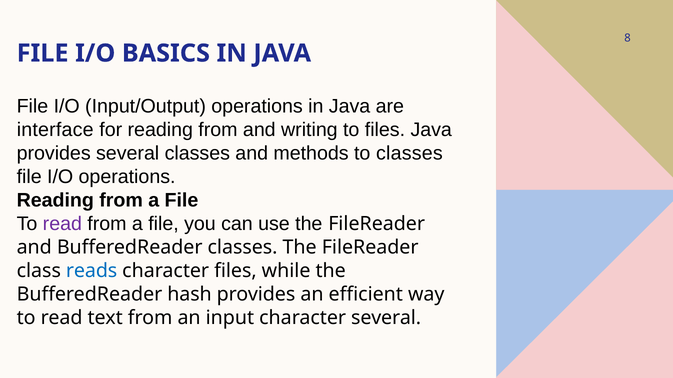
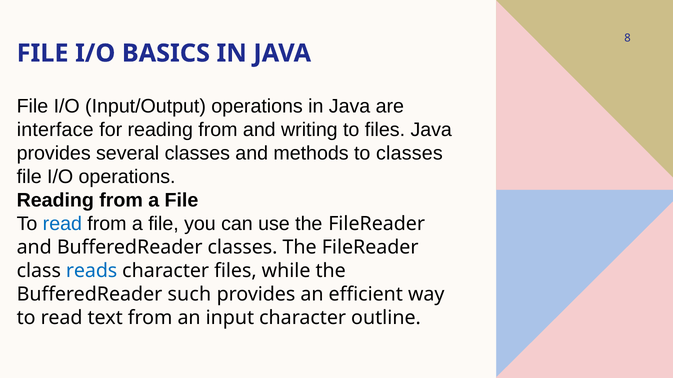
read colour: purple -> blue (62, 224)
hash: hash -> such (189, 295)
character several: several -> outline (386, 318)
